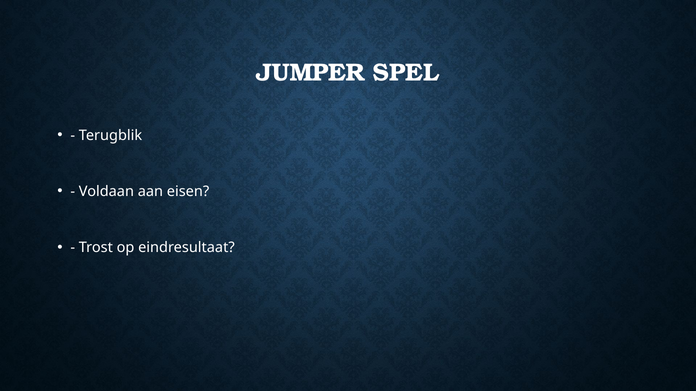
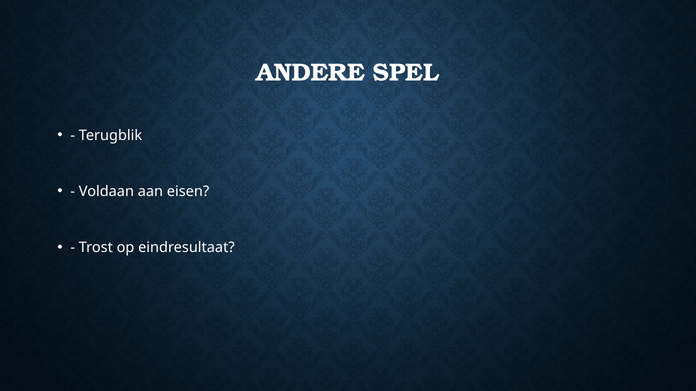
JUMPER: JUMPER -> ANDERE (311, 72)
